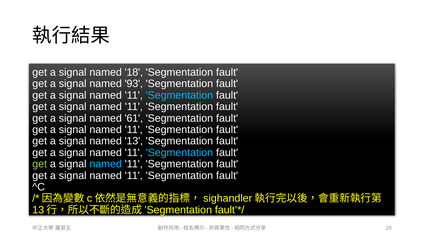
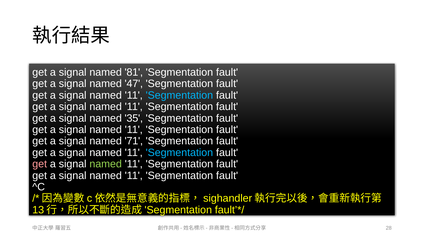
18: 18 -> 81 (134, 72)
93: 93 -> 47 (134, 84)
61: 61 -> 35 (134, 118)
13: 13 -> 71 (134, 141)
get colour: light green -> pink (40, 164)
named colour: light blue -> light green (106, 164)
